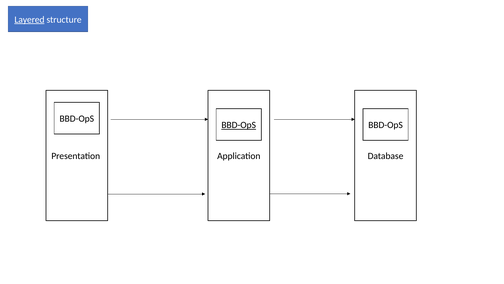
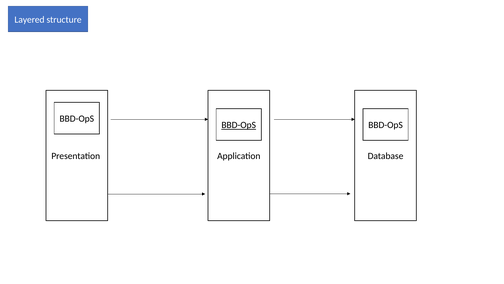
Layered underline: present -> none (29, 20)
